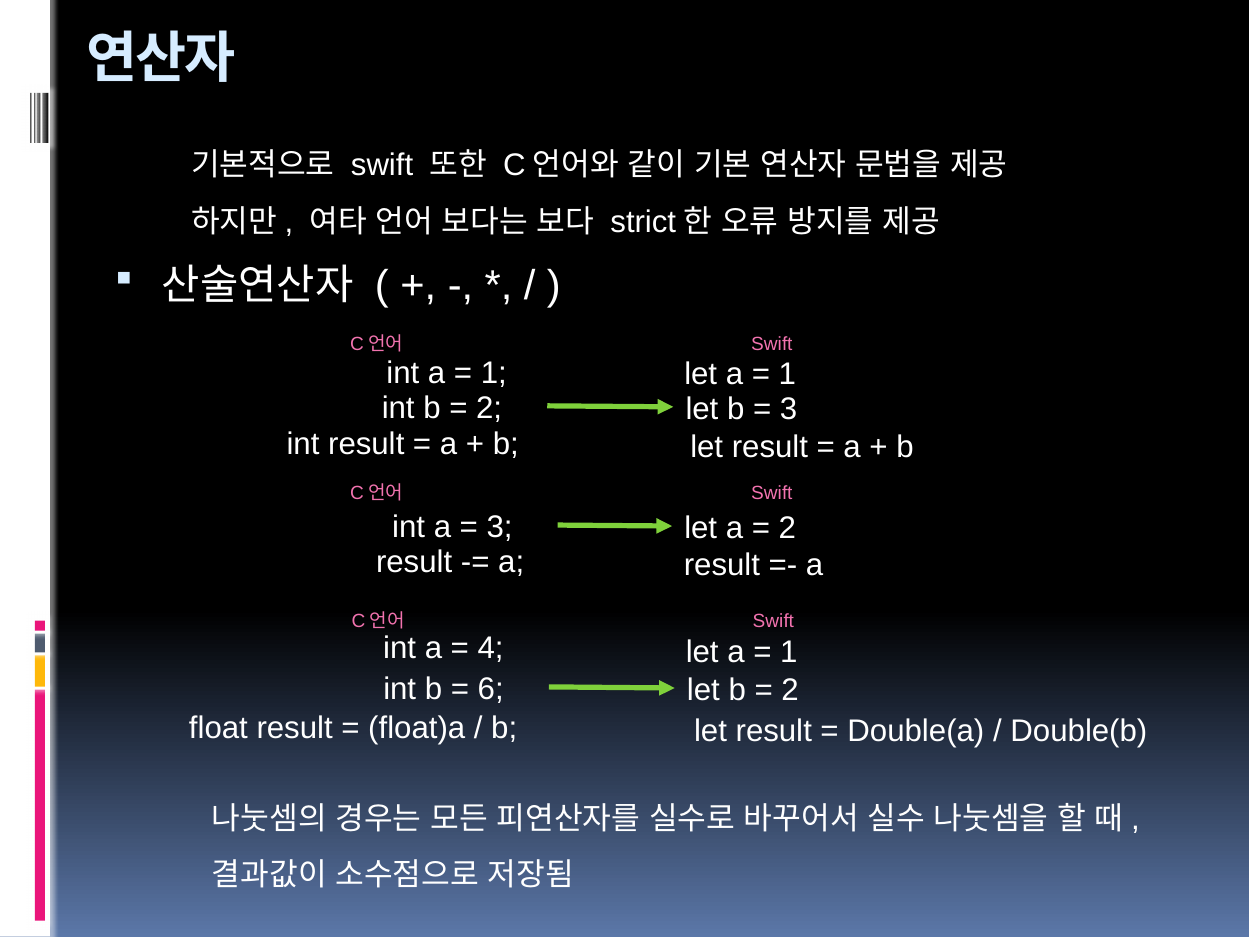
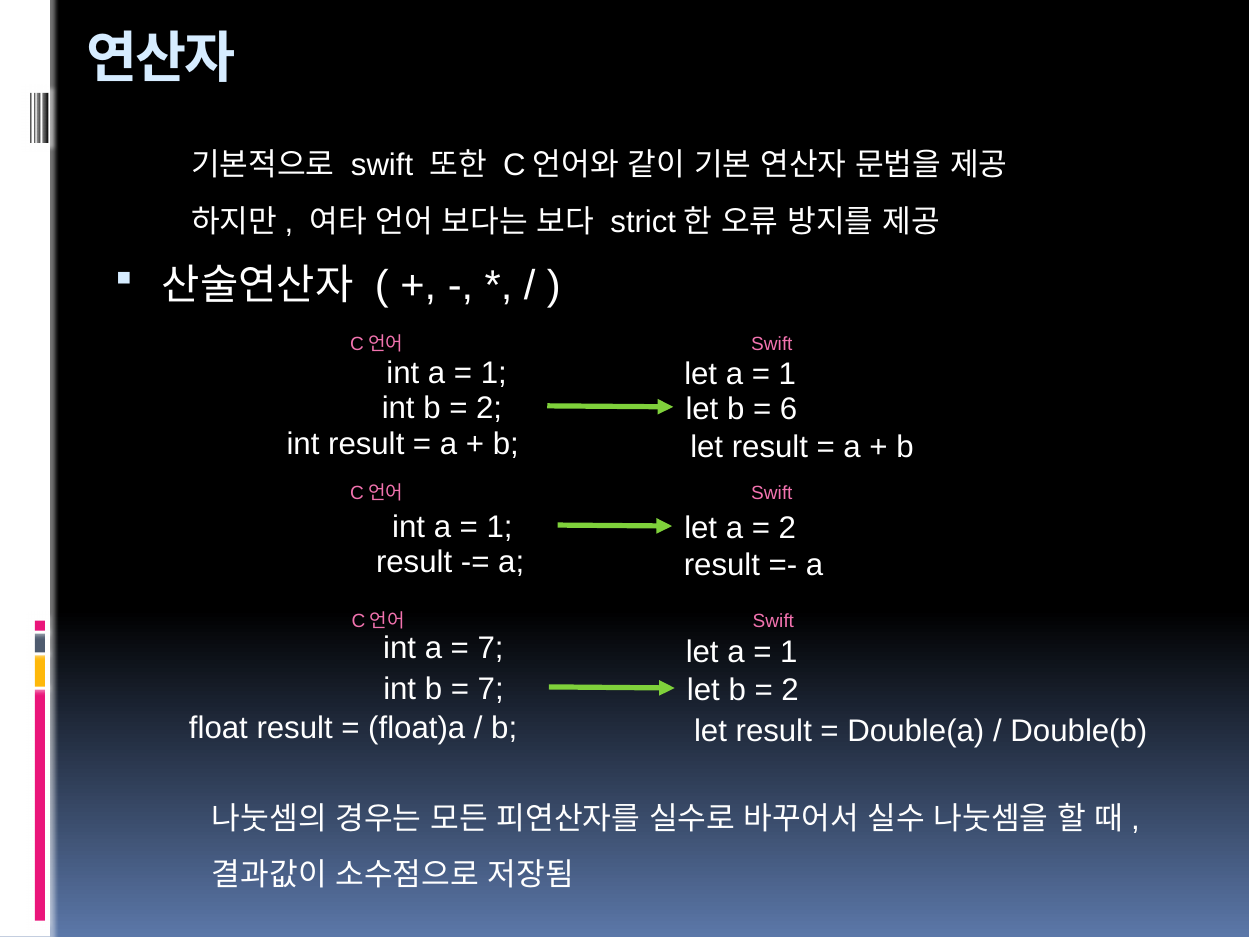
3: 3 -> 6 (789, 409)
3: 3 -> 1 (500, 527)
4: 4 -> 7 (491, 648)
6: 6 -> 7 (491, 689)
